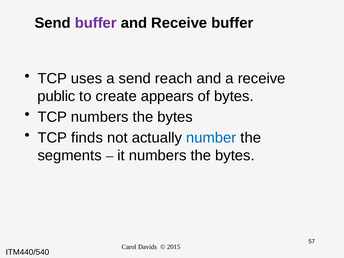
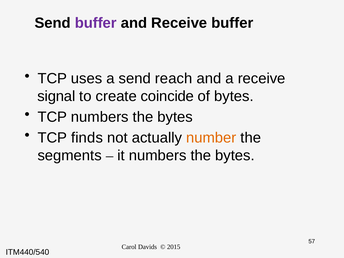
public: public -> signal (56, 96)
appears: appears -> coincide (167, 96)
number colour: blue -> orange (211, 138)
